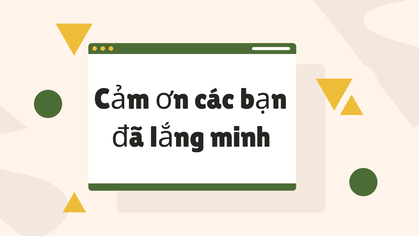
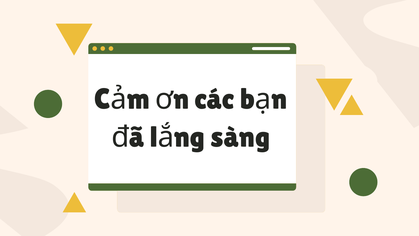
minh: minh -> sàng (240, 137)
